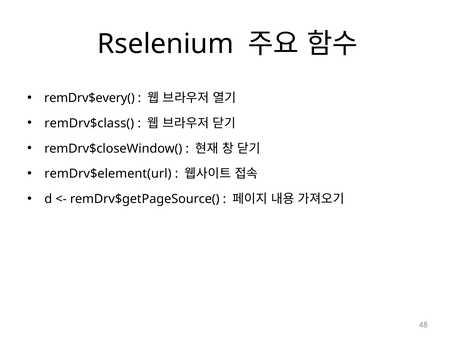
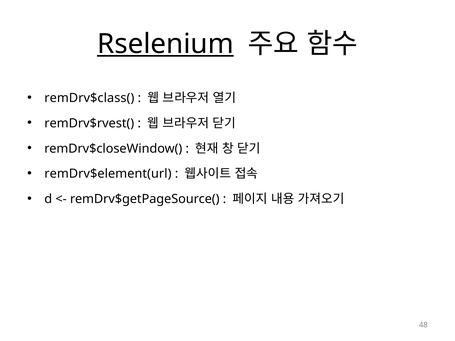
Rselenium underline: none -> present (165, 44)
remDrv$every(: remDrv$every( -> remDrv$class( (89, 98)
remDrv$class(: remDrv$class( -> remDrv$rvest( (89, 123)
